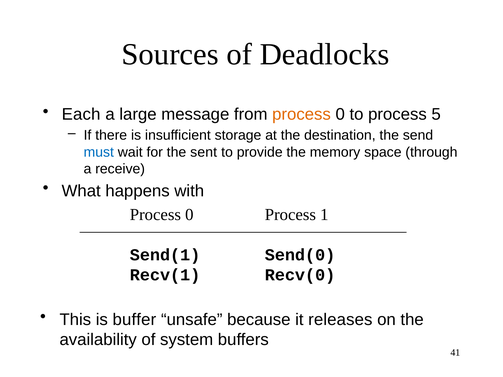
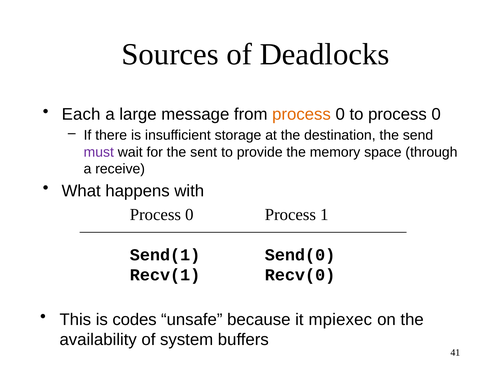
to process 5: 5 -> 0 (436, 114)
must colour: blue -> purple (99, 152)
buffer: buffer -> codes (135, 320)
releases: releases -> mpiexec (340, 320)
